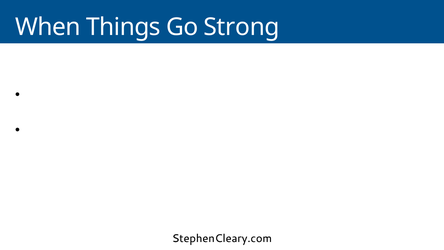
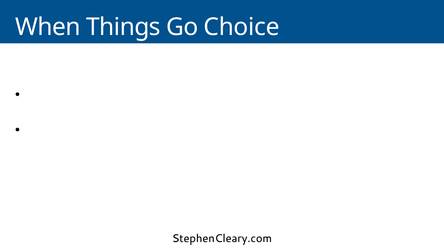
Strong: Strong -> Choice (242, 27)
